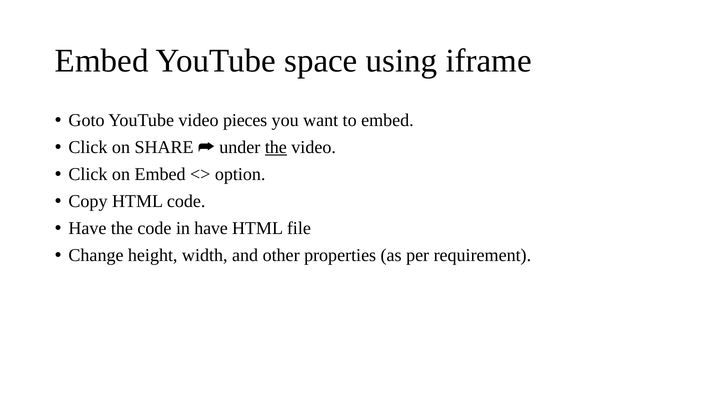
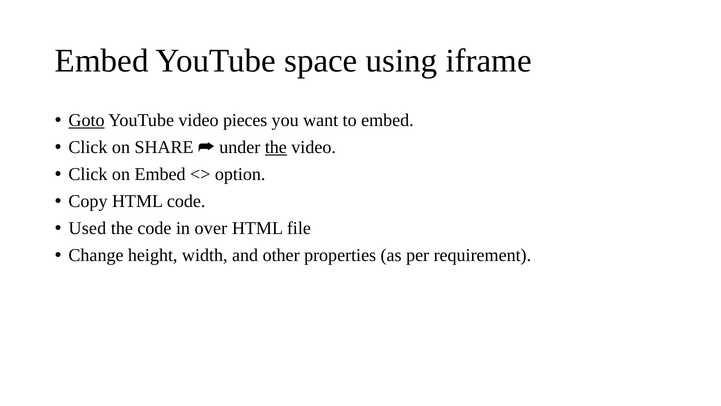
Goto underline: none -> present (87, 120)
Have: Have -> Used (87, 228)
in have: have -> over (211, 228)
